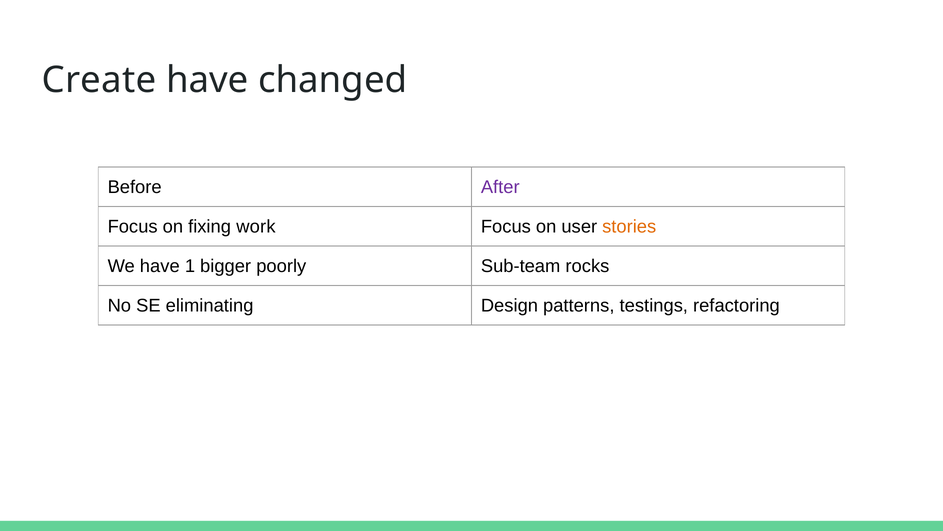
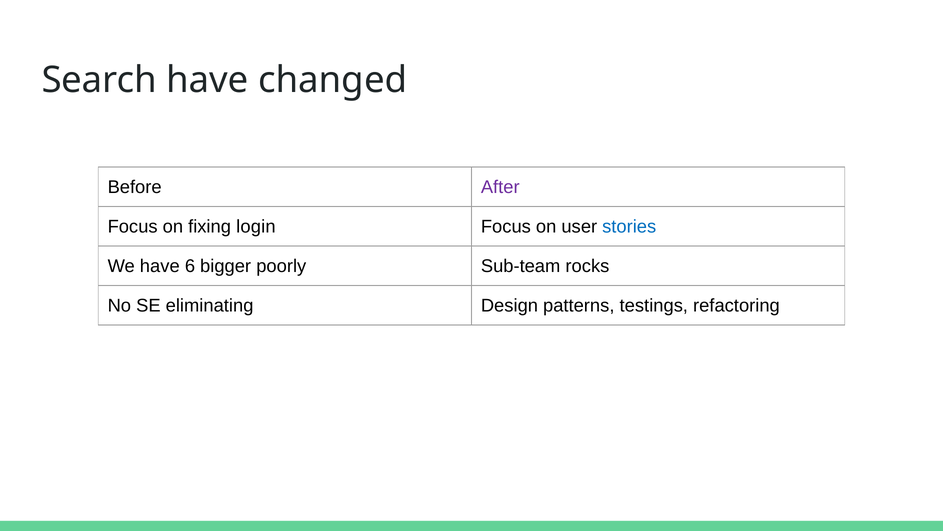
Create: Create -> Search (99, 80)
work: work -> login (256, 226)
stories colour: orange -> blue (629, 226)
1: 1 -> 6 (190, 266)
